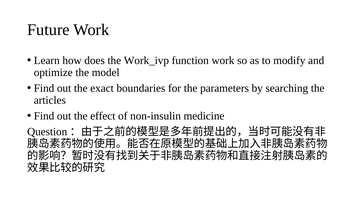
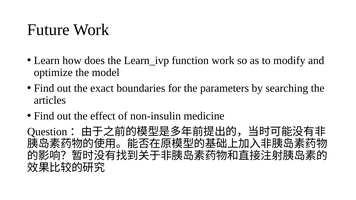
Work_ivp: Work_ivp -> Learn_ivp (146, 61)
